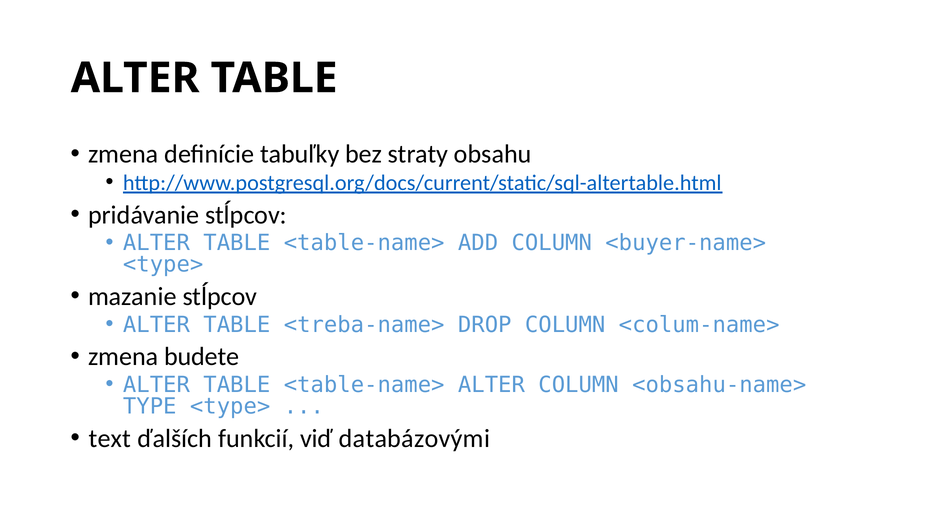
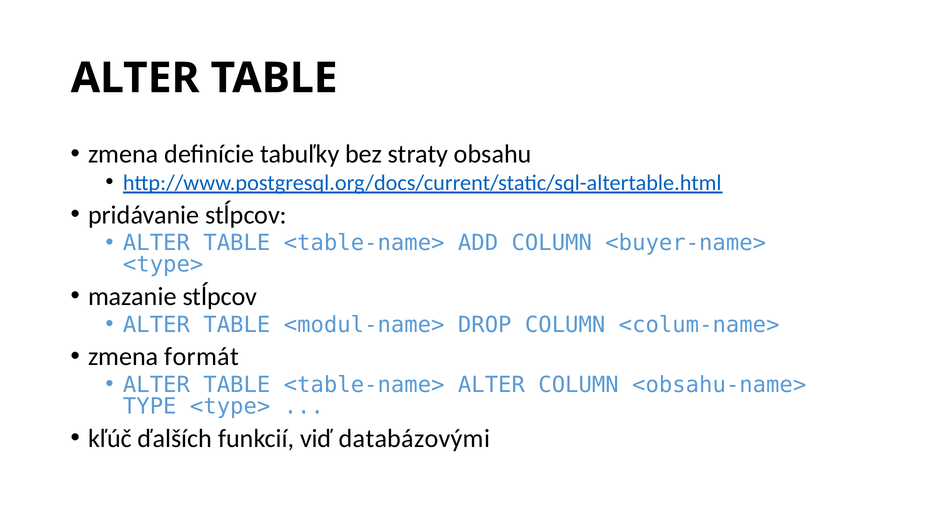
<treba-name>: <treba-name> -> <modul-name> (364, 324)
budete: budete -> formát (202, 357)
text: text -> kľúč (110, 438)
